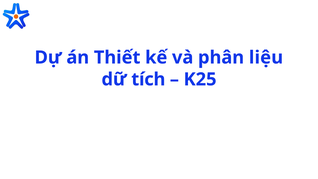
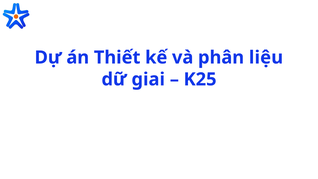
tích: tích -> giai (148, 79)
